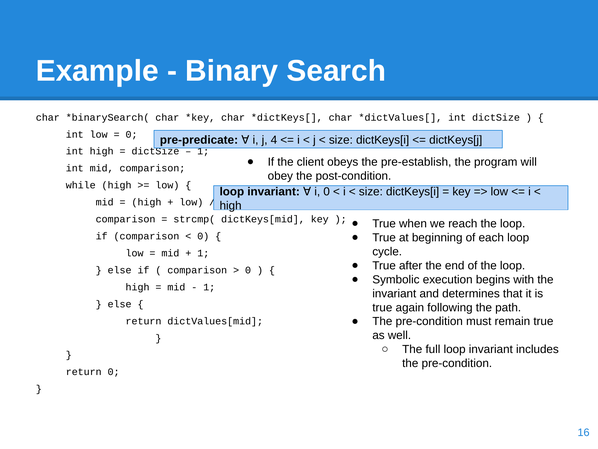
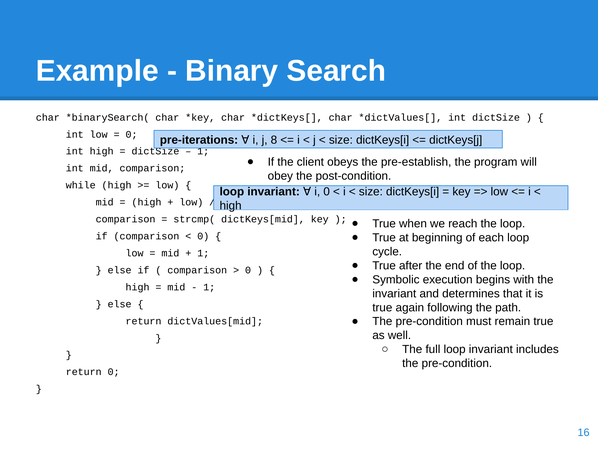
pre-predicate: pre-predicate -> pre-iterations (199, 140)
4: 4 -> 8 (274, 140)
